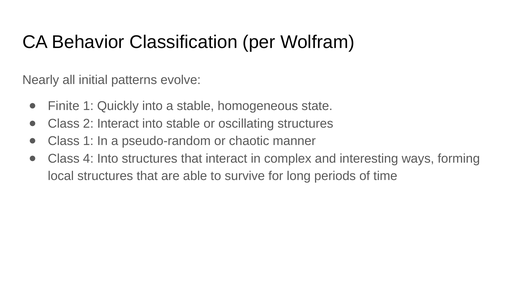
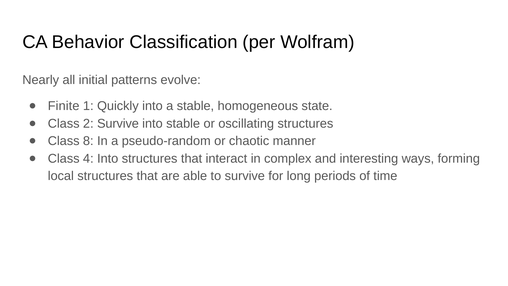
2 Interact: Interact -> Survive (118, 123)
Class 1: 1 -> 8 (88, 141)
